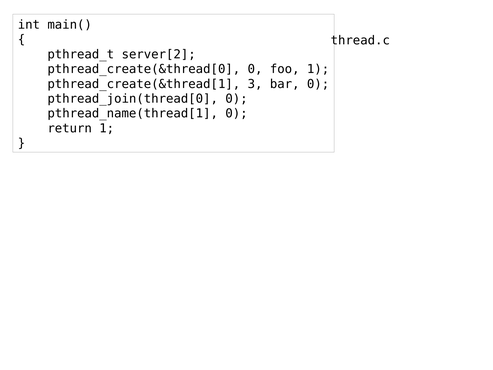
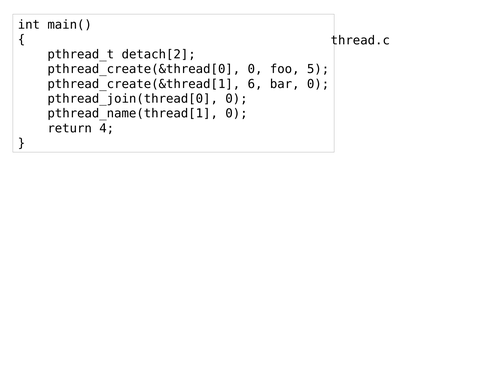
server[2: server[2 -> detach[2 (159, 54)
foo 1: 1 -> 5 (318, 69)
3: 3 -> 6 (255, 84)
return 1: 1 -> 4 (107, 128)
